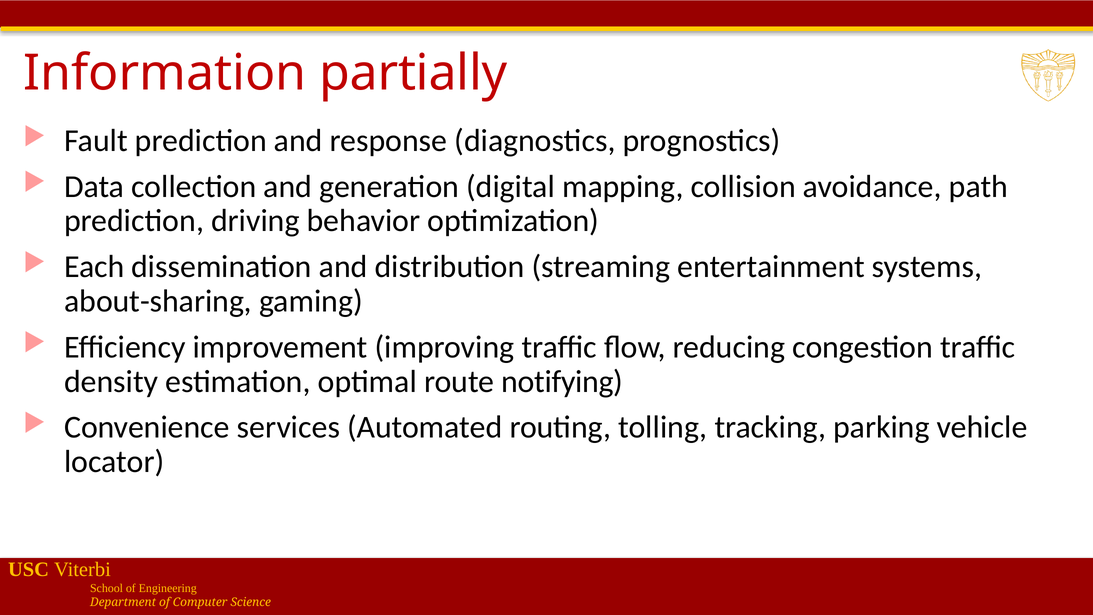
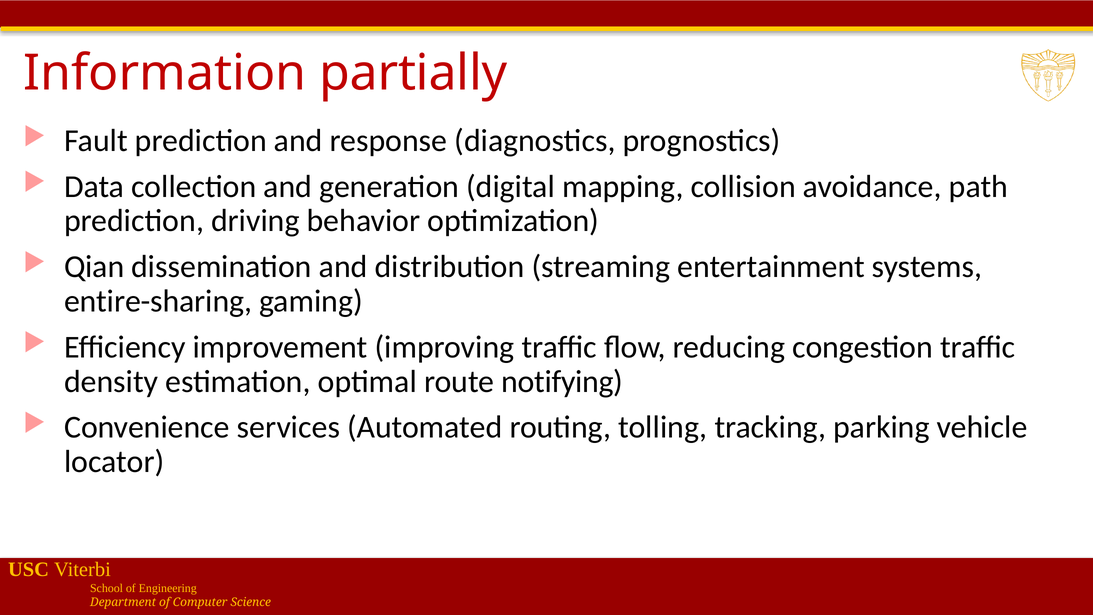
Each: Each -> Qian (94, 267)
about-sharing: about-sharing -> entire-sharing (158, 301)
